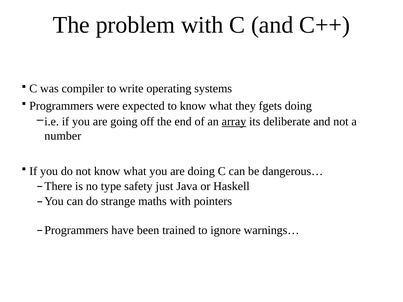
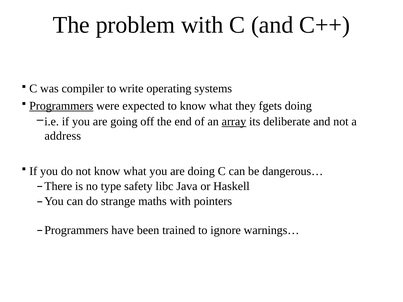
Programmers underline: none -> present (61, 106)
number: number -> address (63, 136)
just: just -> libc (165, 186)
